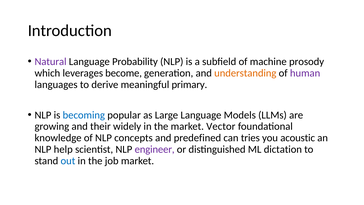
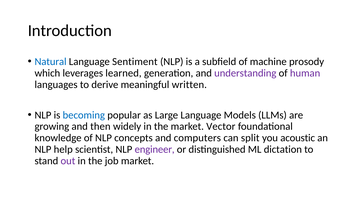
Natural colour: purple -> blue (51, 62)
Probability: Probability -> Sentiment (135, 62)
become: become -> learned (124, 73)
understanding colour: orange -> purple (245, 73)
primary: primary -> written (189, 84)
their: their -> then (100, 126)
predefined: predefined -> computers (197, 138)
tries: tries -> split (250, 138)
out colour: blue -> purple (68, 161)
